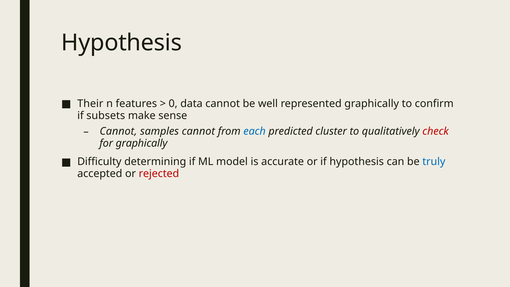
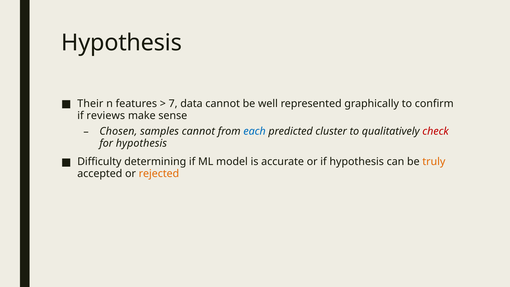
0: 0 -> 7 (173, 104)
subsets: subsets -> reviews (106, 116)
Cannot: Cannot -> Chosen (118, 131)
for graphically: graphically -> hypothesis (141, 143)
truly colour: blue -> orange (434, 162)
rejected colour: red -> orange (159, 174)
